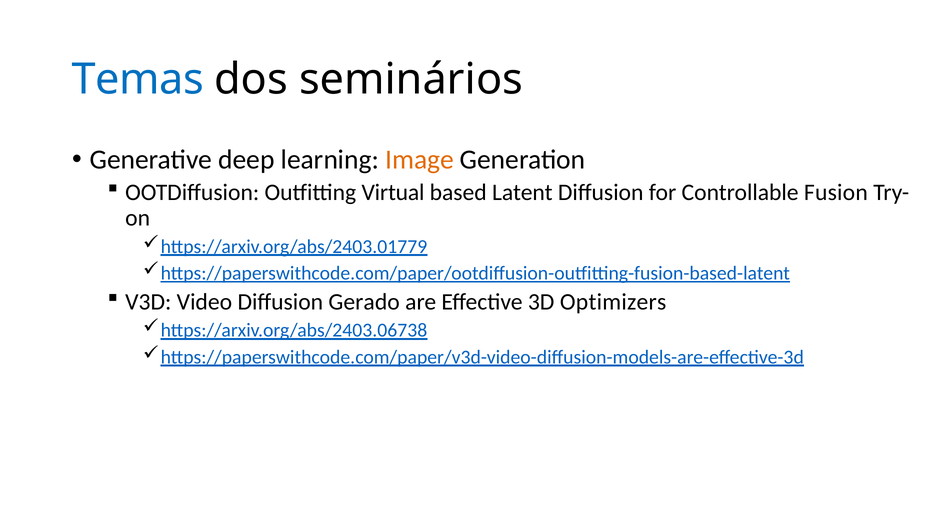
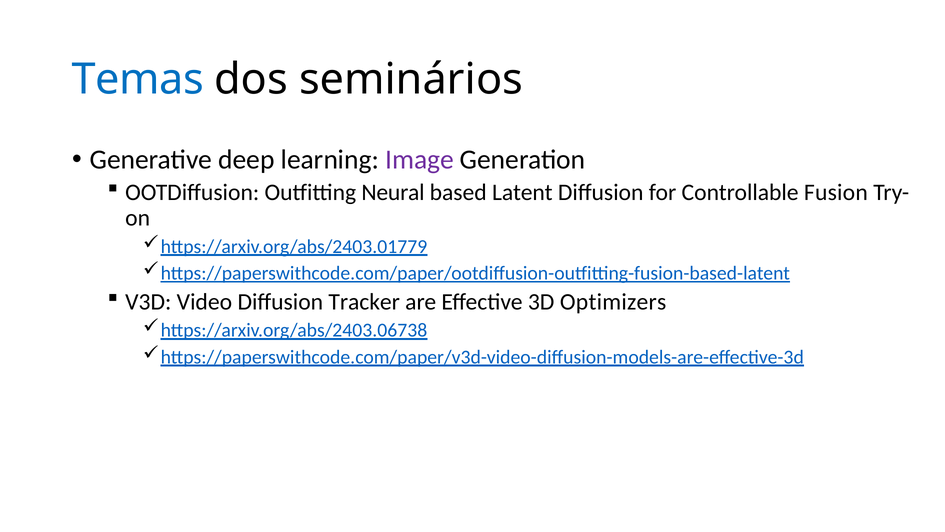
Image colour: orange -> purple (419, 160)
Virtual: Virtual -> Neural (393, 192)
Gerado: Gerado -> Tracker (364, 301)
